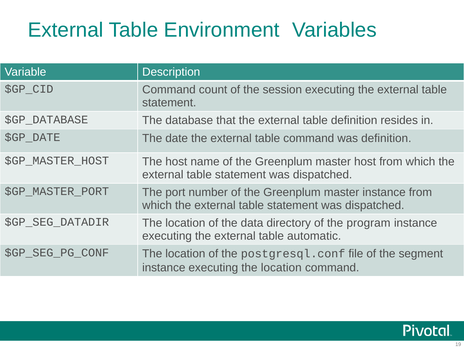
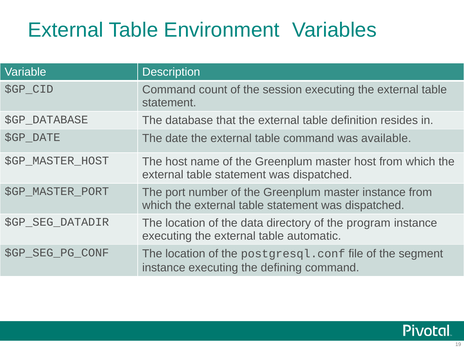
was definition: definition -> available (386, 138)
executing the location: location -> defining (281, 268)
